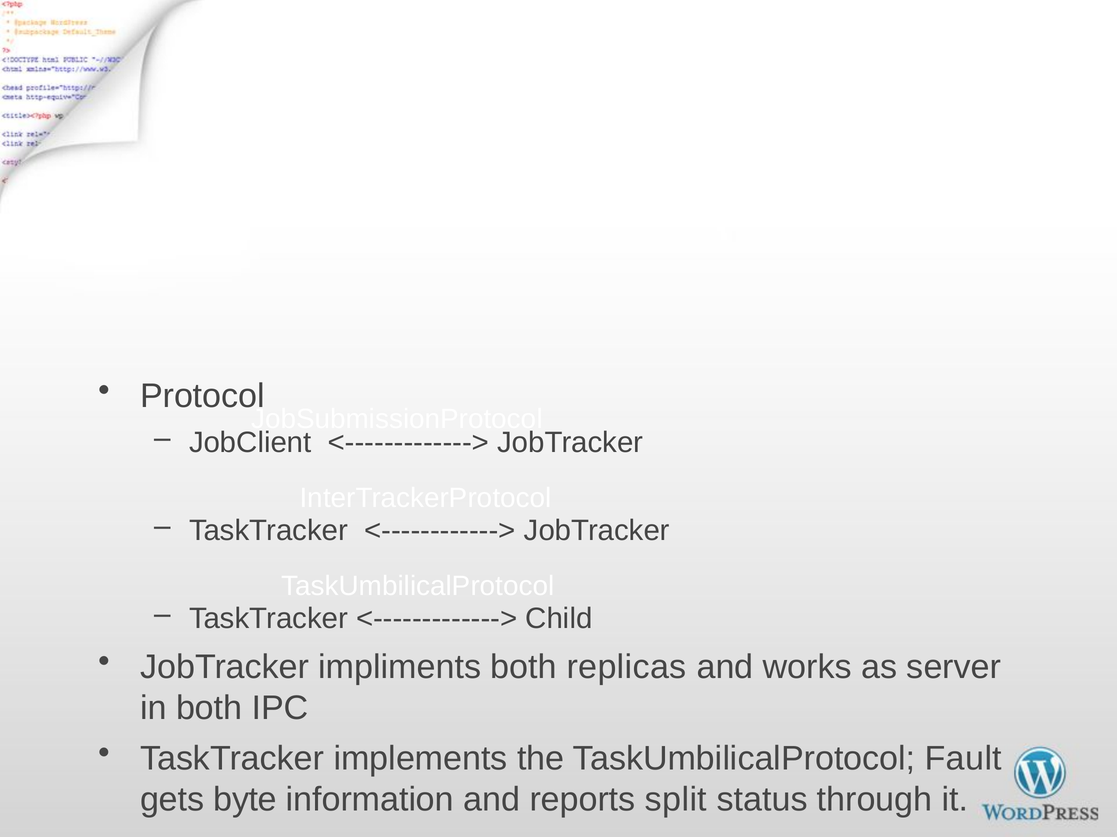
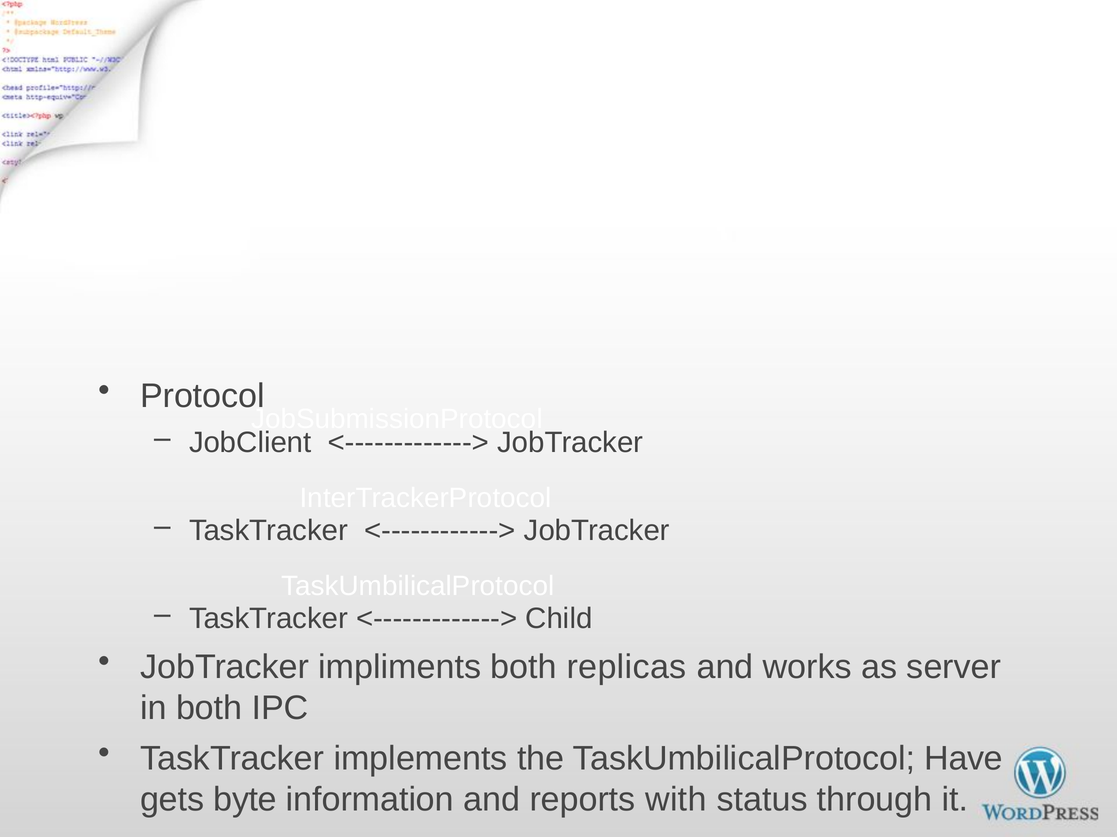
Fault: Fault -> Have (964, 759)
split: split -> with (676, 800)
